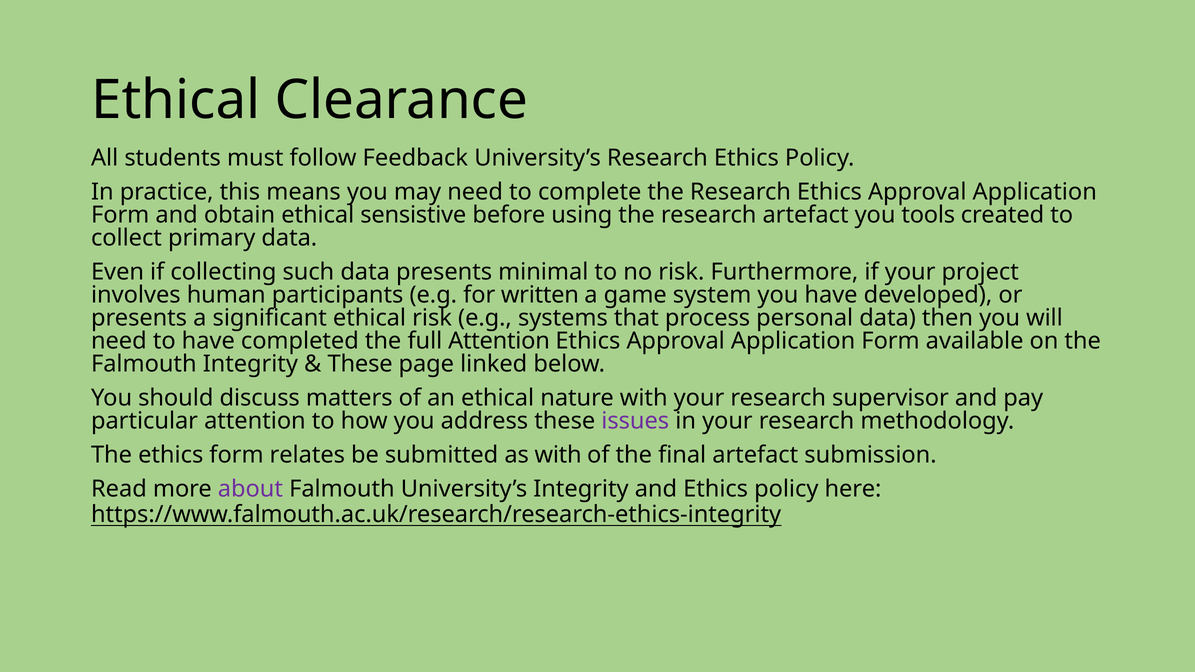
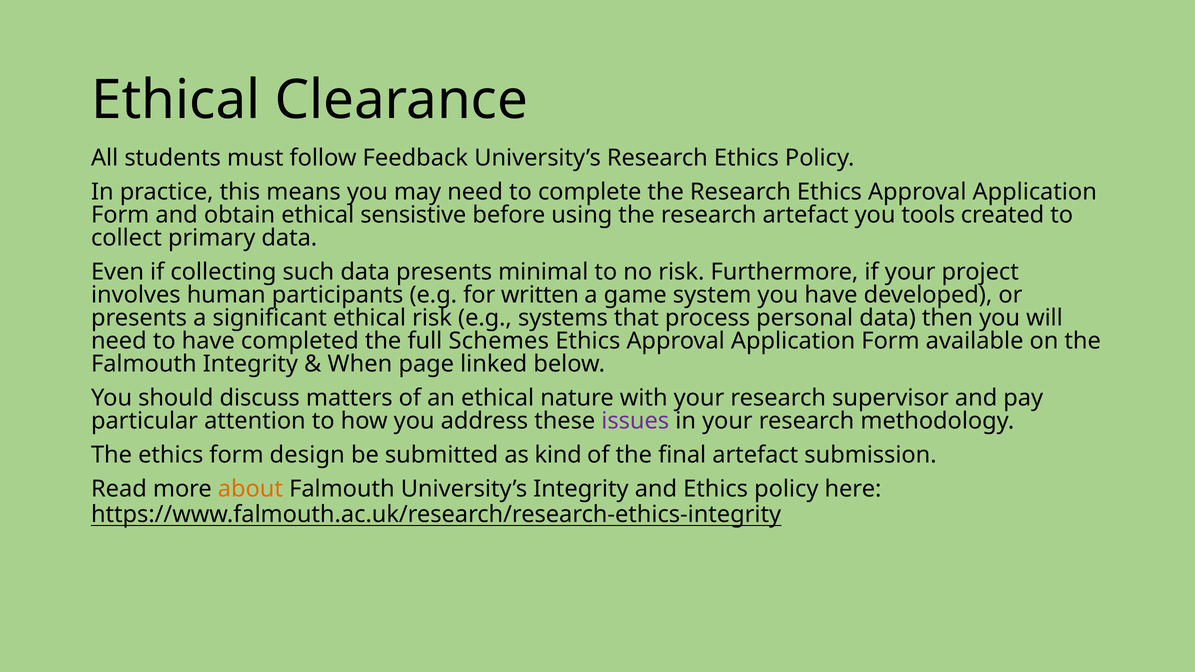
full Attention: Attention -> Schemes (499, 341)
These: These -> When (360, 364)
relates: relates -> design (307, 455)
as with: with -> kind (558, 455)
about colour: purple -> orange (250, 489)
